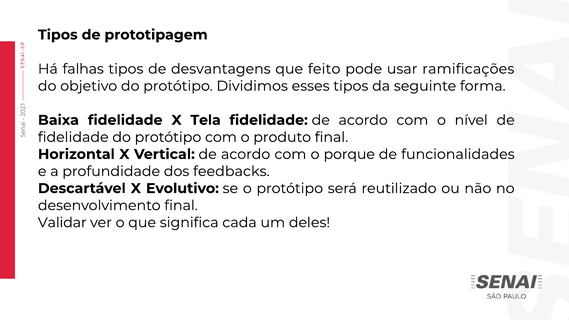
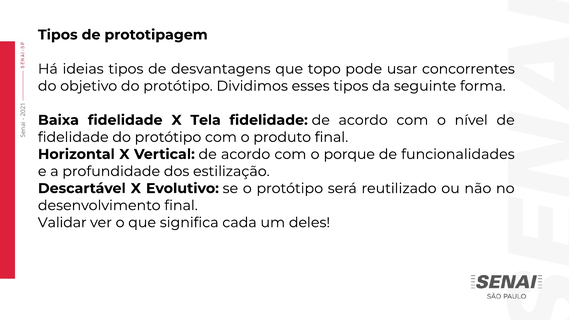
falhas: falhas -> ideias (83, 69)
feito: feito -> topo (324, 69)
ramificações: ramificações -> concorrentes (468, 69)
feedbacks: feedbacks -> estilização (231, 171)
